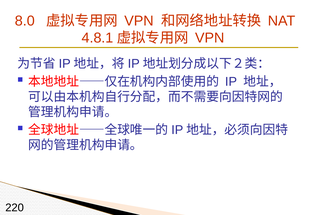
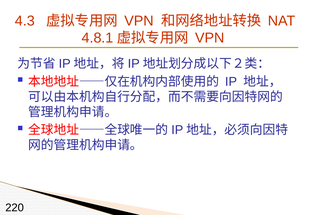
8.0: 8.0 -> 4.3 (25, 21)
